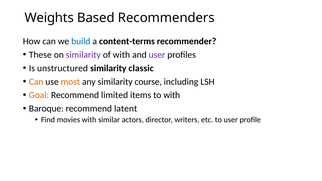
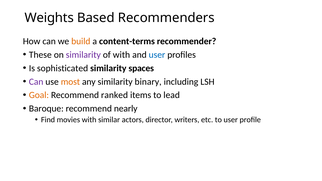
build colour: blue -> orange (81, 41)
user colour: purple -> blue (157, 55)
unstructured: unstructured -> sophisticated (63, 68)
classic: classic -> spaces (141, 68)
Can colour: orange -> purple (36, 82)
course: course -> binary (148, 82)
limited: limited -> ranked (115, 95)
to with: with -> lead (172, 95)
latent: latent -> nearly (126, 109)
